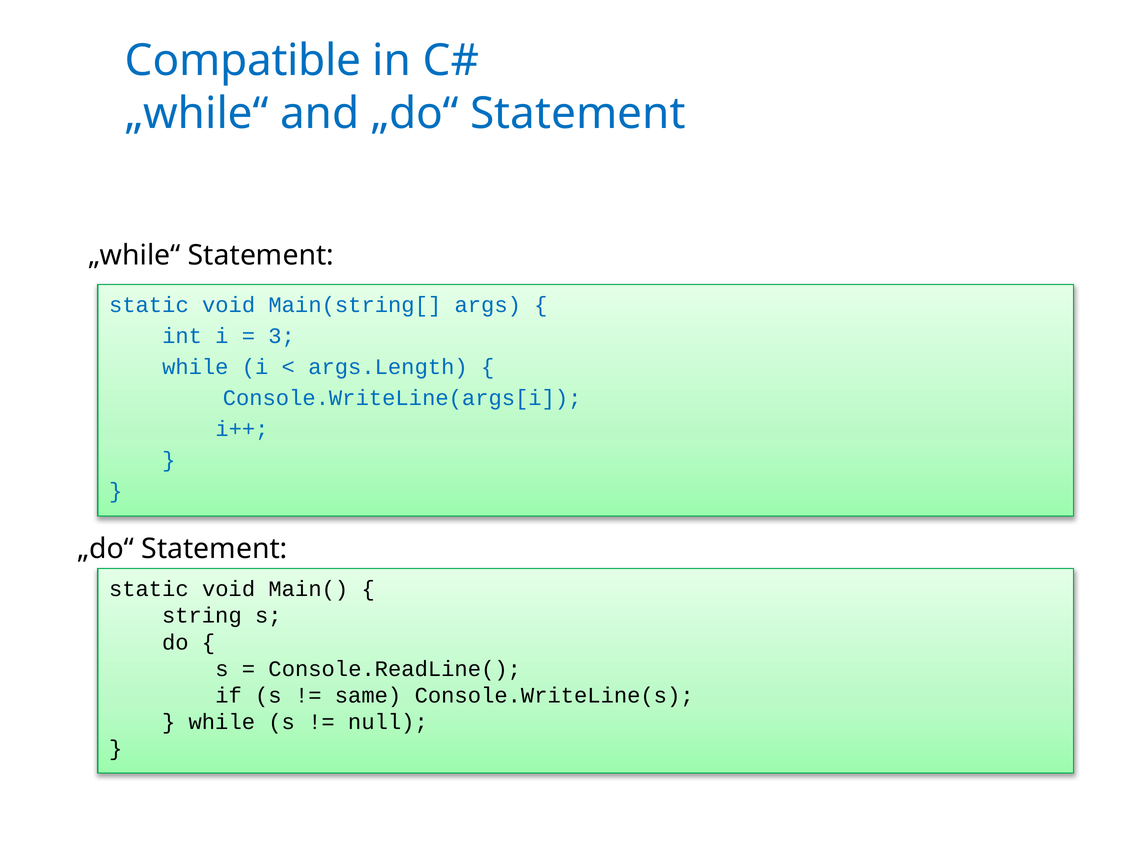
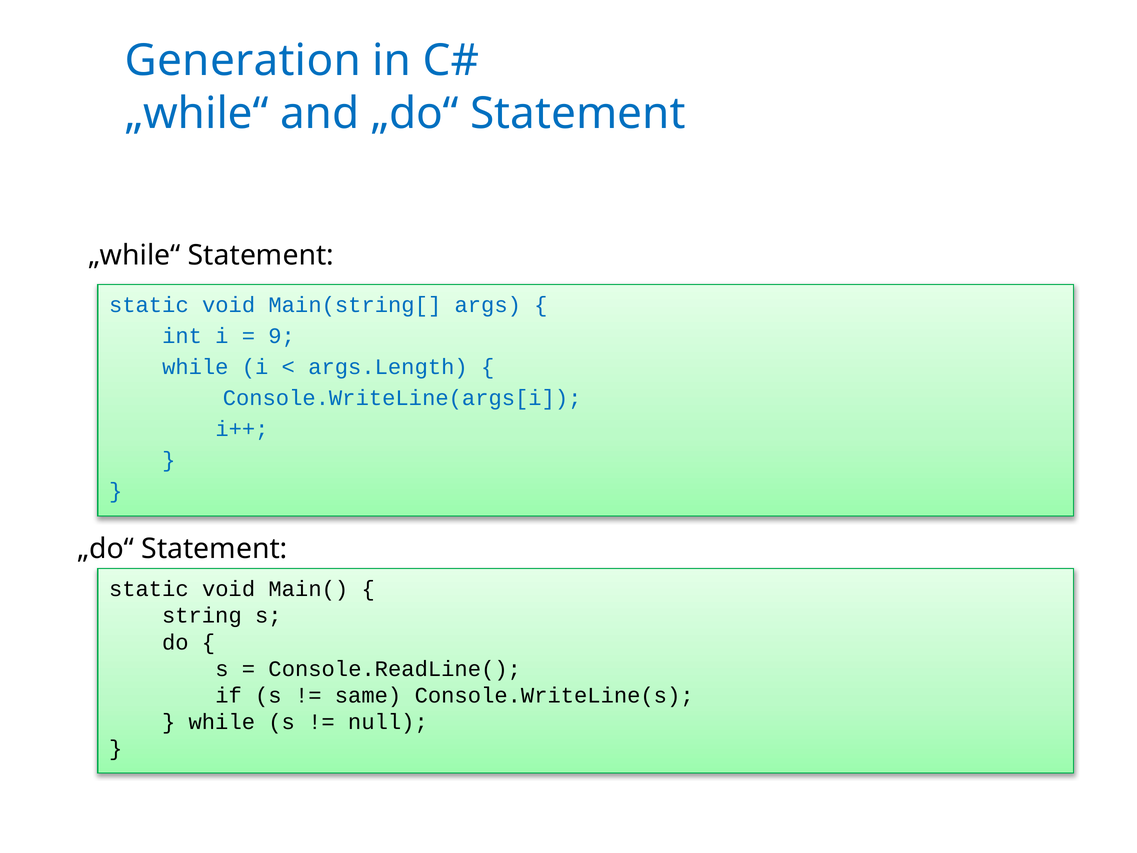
Compatible: Compatible -> Generation (243, 60)
3: 3 -> 9 (282, 336)
